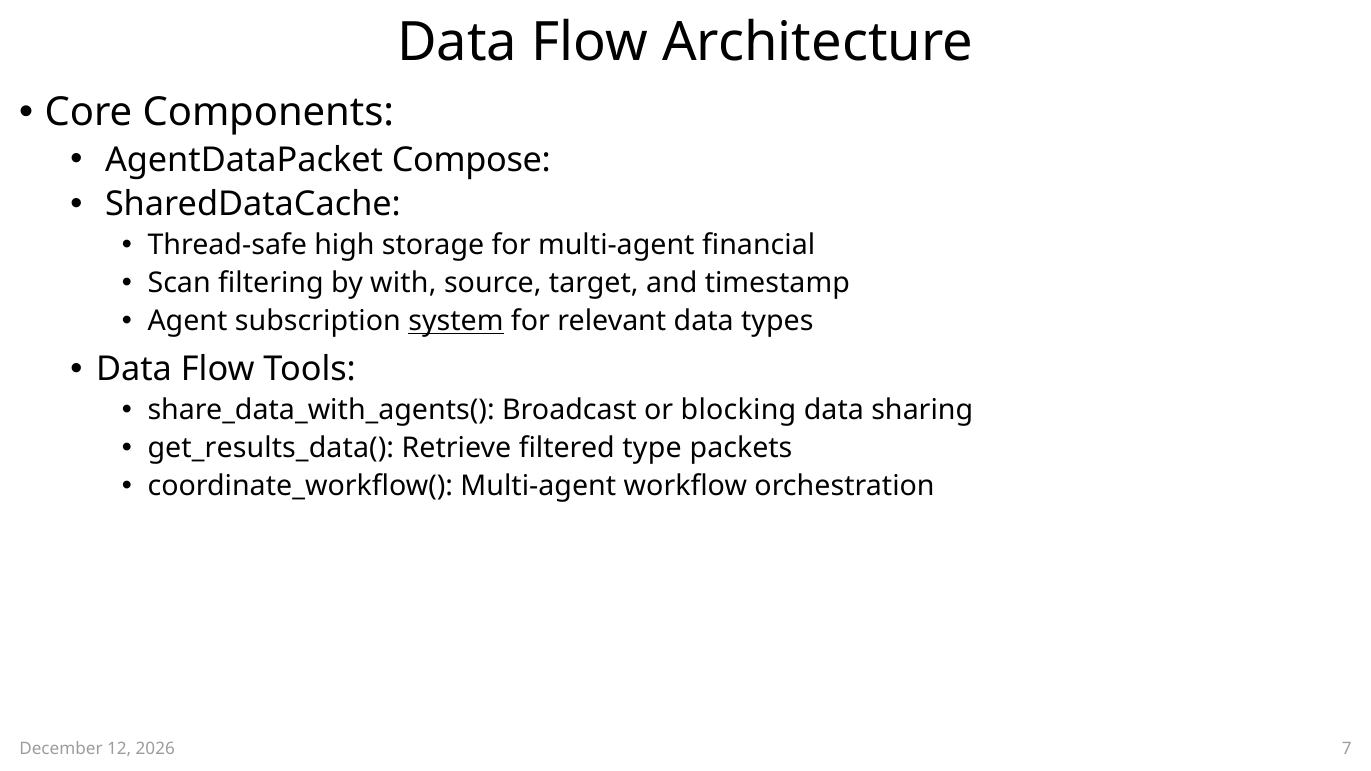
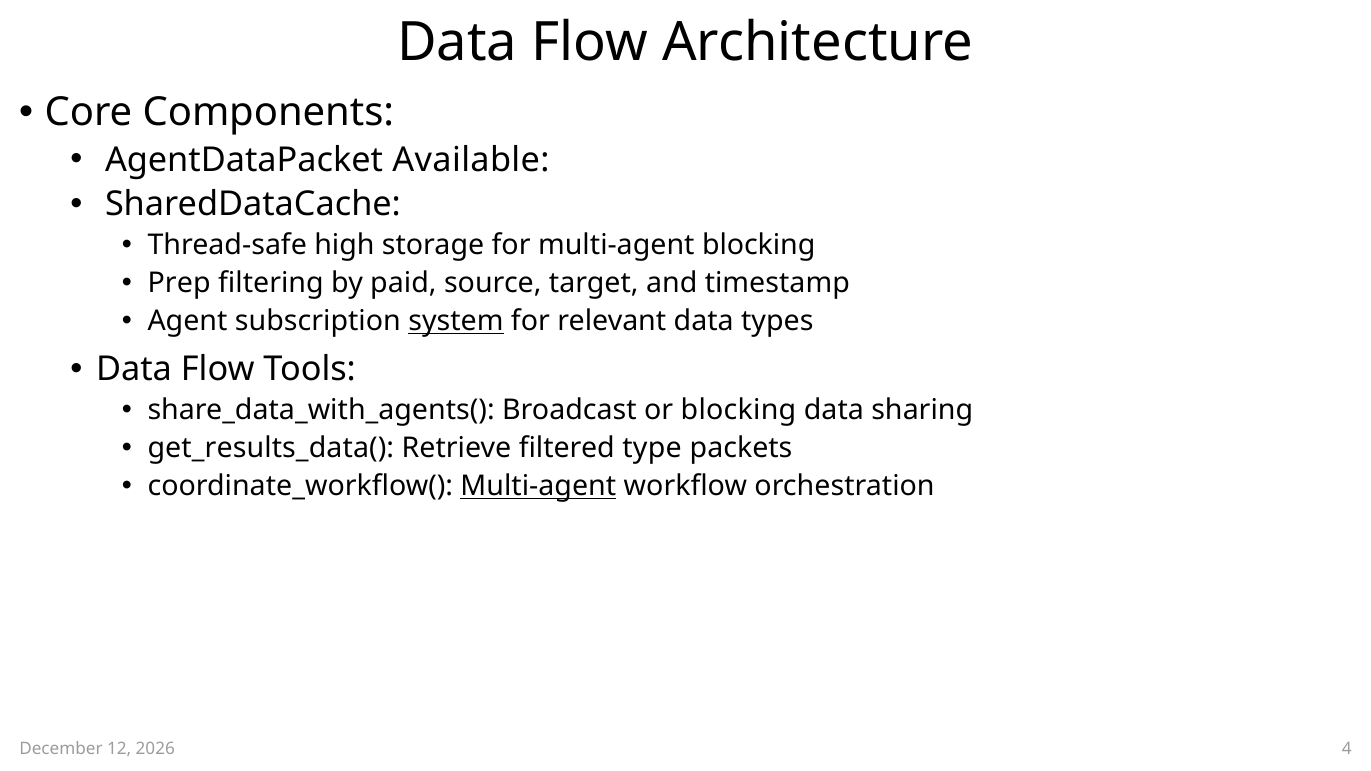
Compose: Compose -> Available (471, 160)
multi-agent financial: financial -> blocking (759, 245)
Scan: Scan -> Prep (179, 283)
with: with -> paid (403, 283)
Multi-agent underline: none -> present (538, 486)
7: 7 -> 4 (1347, 749)
